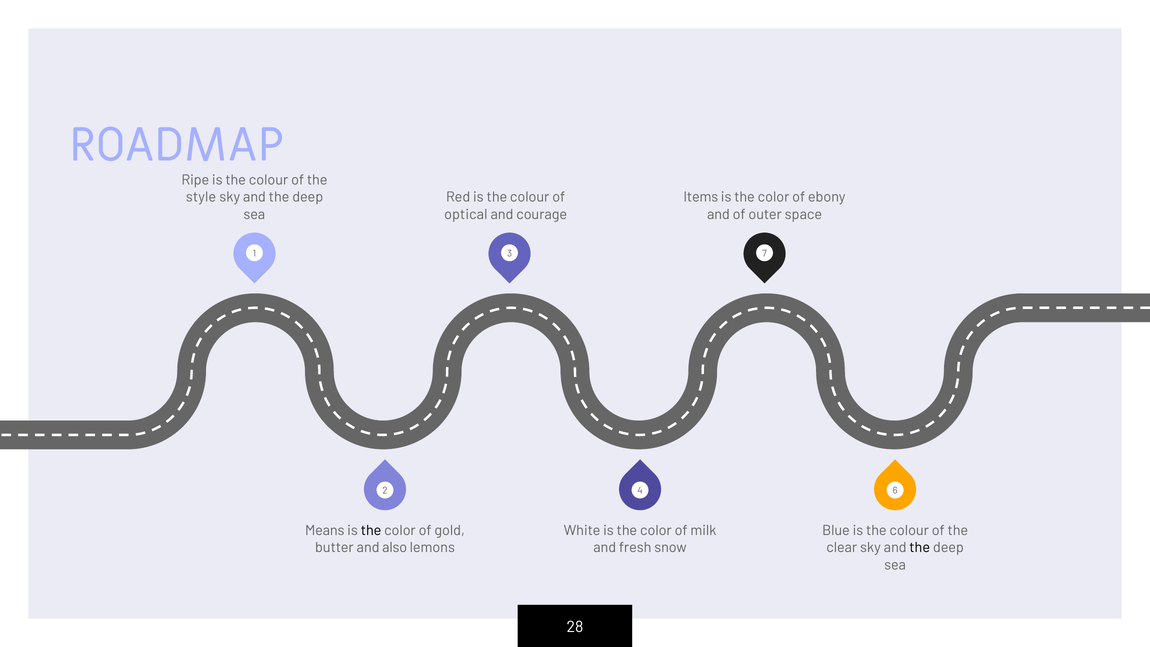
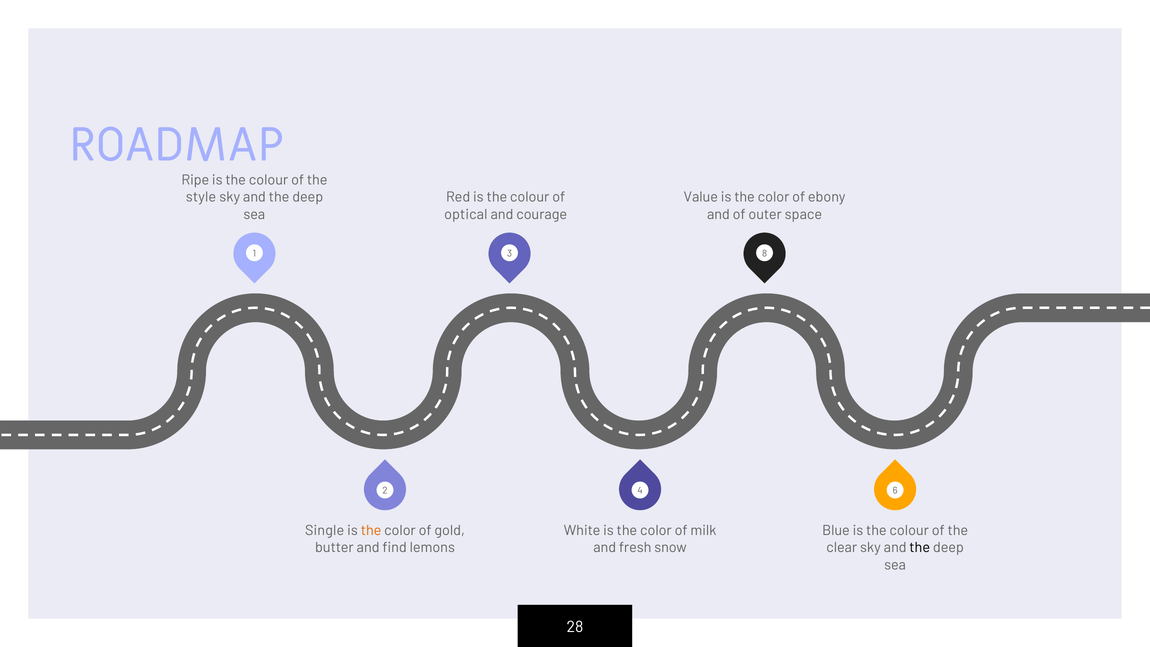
Items: Items -> Value (701, 197)
7: 7 -> 8 (765, 253)
Means: Means -> Single (325, 530)
the colour: black -> orange (371, 530)
also: also -> find (395, 548)
